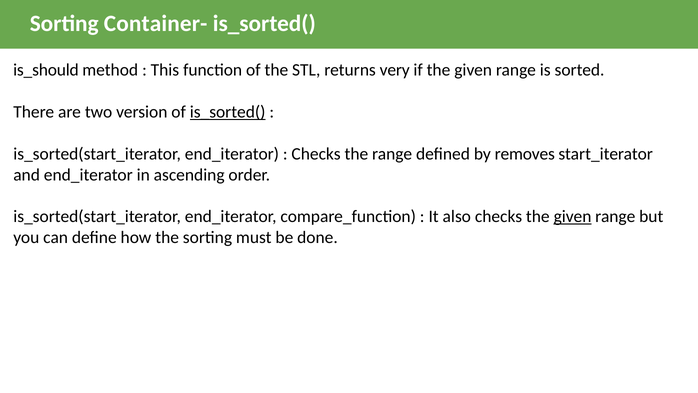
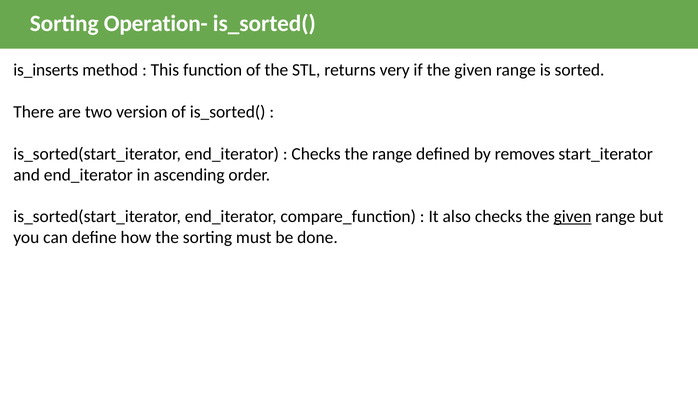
Container-: Container- -> Operation- (156, 24)
is_should: is_should -> is_inserts (46, 70)
is_sorted( underline: present -> none (228, 112)
